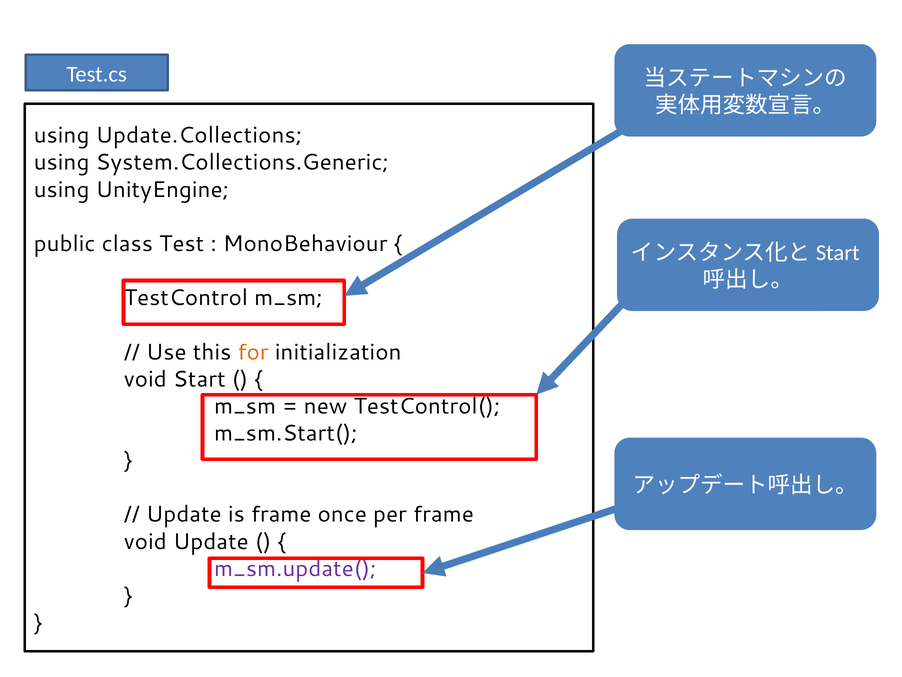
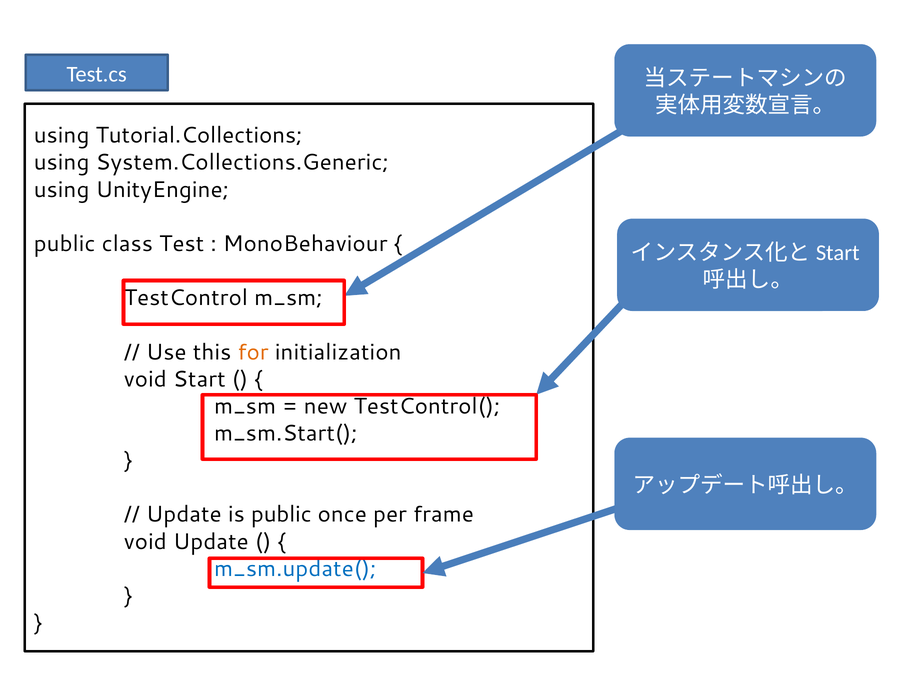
Update.Collections: Update.Collections -> Tutorial.Collections (199, 135)
is frame: frame -> public (281, 514)
m_sm.update( colour: purple -> blue (295, 568)
